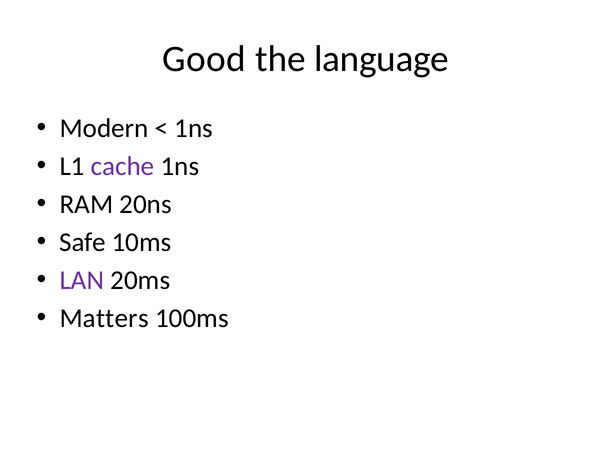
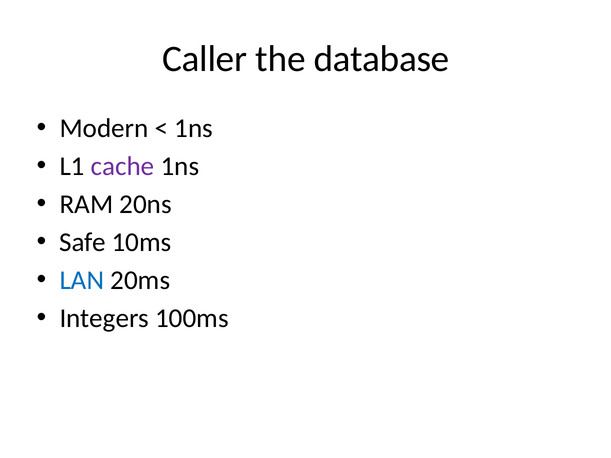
Good: Good -> Caller (205, 59)
language: language -> database (382, 59)
LAN colour: purple -> blue (82, 280)
Matters: Matters -> Integers (104, 318)
